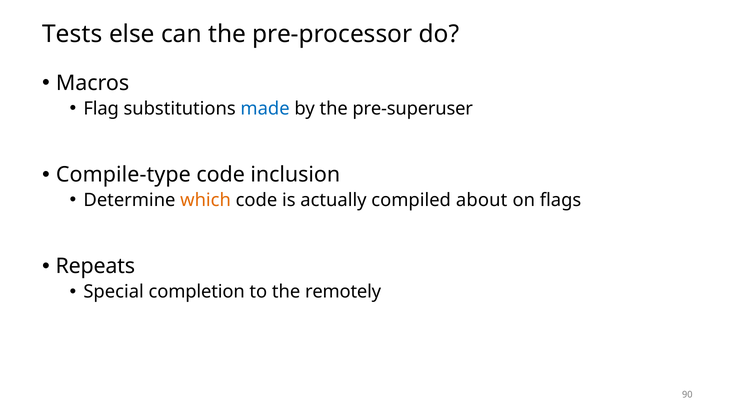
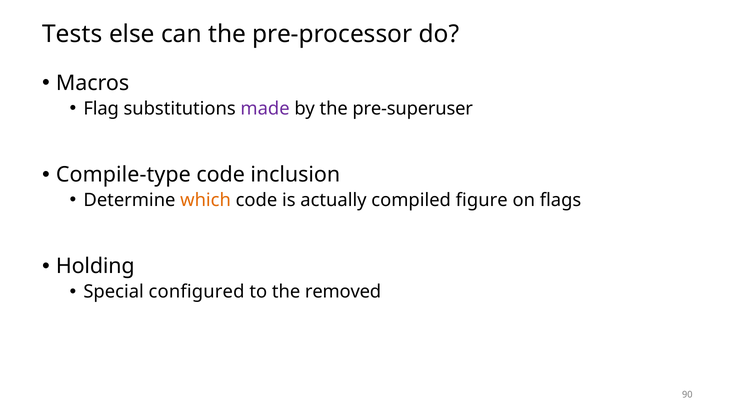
made colour: blue -> purple (265, 108)
about: about -> figure (482, 200)
Repeats: Repeats -> Holding (95, 266)
completion: completion -> configured (197, 291)
remotely: remotely -> removed (343, 291)
